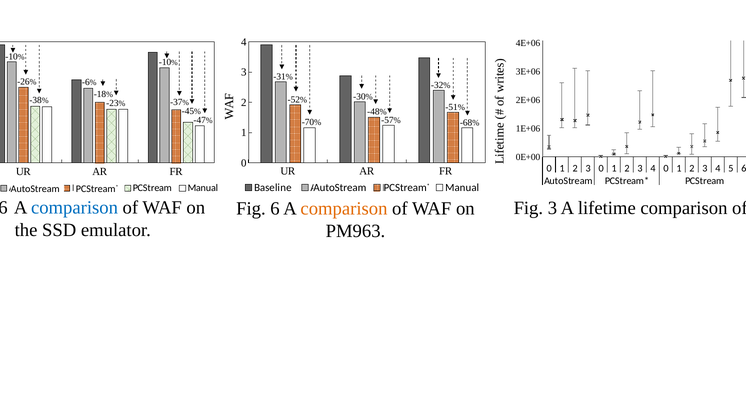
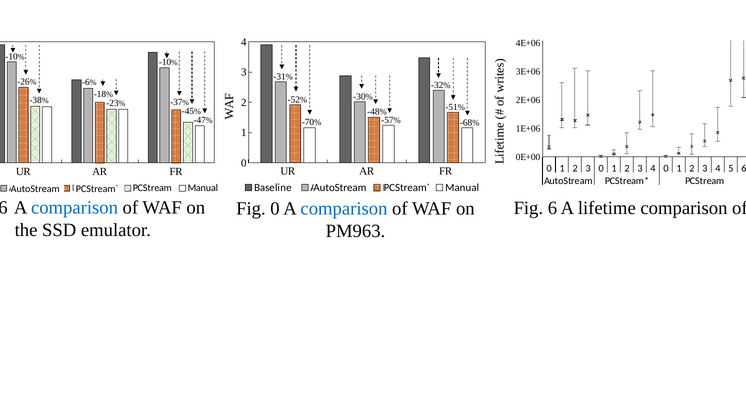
3: 3 -> 6 (552, 208)
6: 6 -> 0 (275, 208)
comparison colour: orange -> blue (344, 208)
